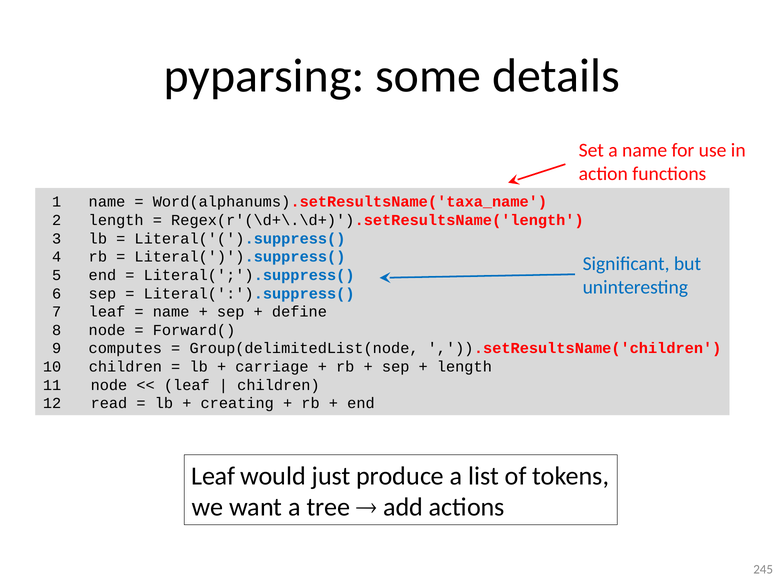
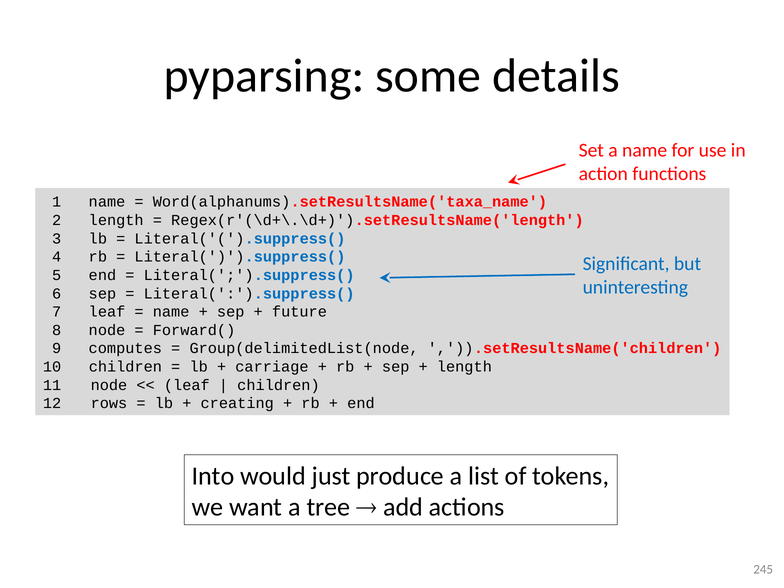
define: define -> future (299, 312)
read: read -> rows (109, 403)
Leaf: Leaf -> Into (213, 476)
